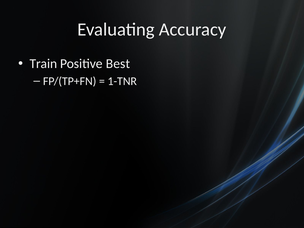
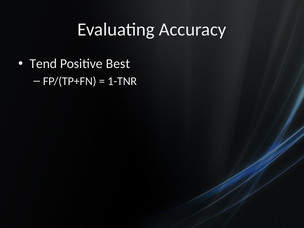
Train: Train -> Tend (43, 64)
